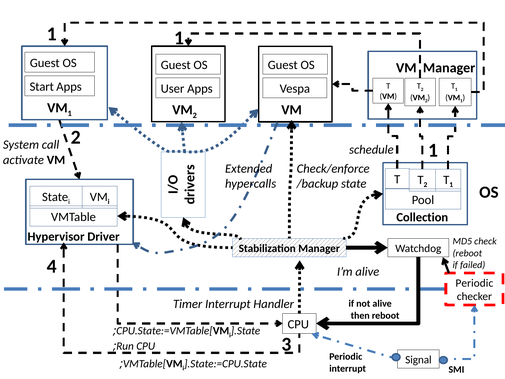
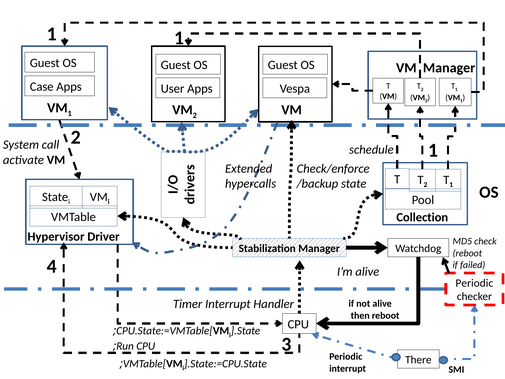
Start: Start -> Case (42, 87)
Signal: Signal -> There (418, 360)
